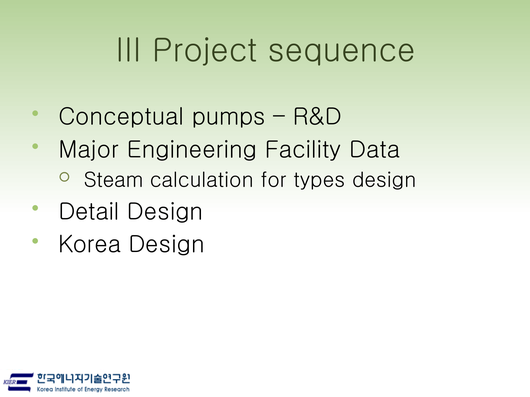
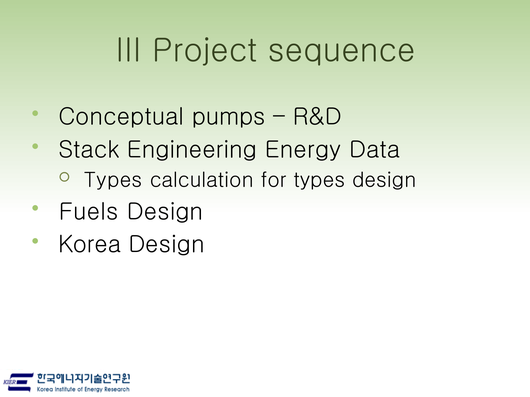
Major: Major -> Stack (89, 150)
Facility: Facility -> Energy (303, 150)
Steam: Steam -> Types (113, 180)
Detail: Detail -> Fuels (89, 212)
